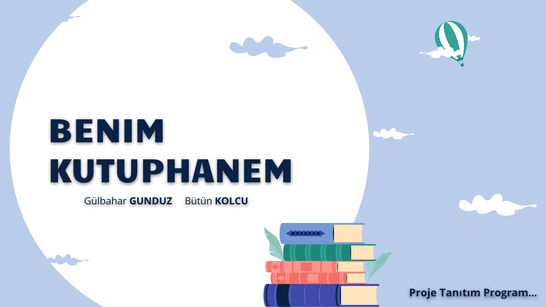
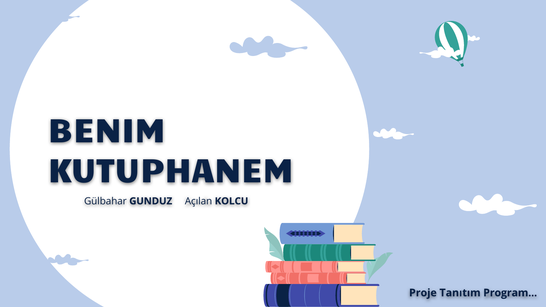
Bütün: Bütün -> Açılan (199, 201)
